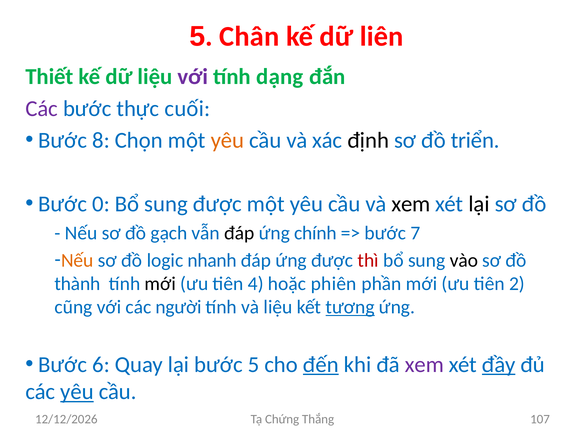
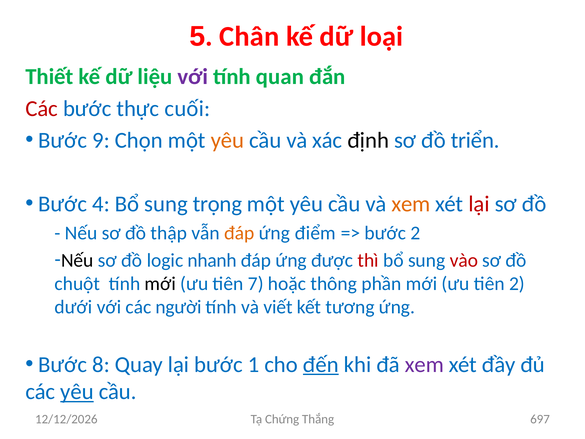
liên: liên -> loại (381, 37)
dạng: dạng -> quan (280, 77)
Các colour: purple -> red (42, 108)
8: 8 -> 9 (101, 140)
0: 0 -> 4 (101, 204)
sung được: được -> trọng (217, 204)
xem colour: black -> orange (411, 204)
lại colour: black -> red (479, 204)
gạch: gạch -> thập (169, 233)
đáp colour: black -> orange (239, 233)
chính: chính -> điểm (315, 233)
bước 7: 7 -> 2 (415, 233)
Nếu colour: orange -> black (77, 260)
vào colour: black -> red (464, 260)
thành: thành -> chuột (77, 284)
4: 4 -> 7 (256, 284)
phiên: phiên -> thông (334, 284)
cũng: cũng -> dưới (74, 307)
và liệu: liệu -> viết (278, 307)
tương underline: present -> none (350, 307)
6: 6 -> 8 (101, 364)
bước 5: 5 -> 1 (254, 364)
đầy underline: present -> none (499, 364)
107: 107 -> 697 (540, 419)
